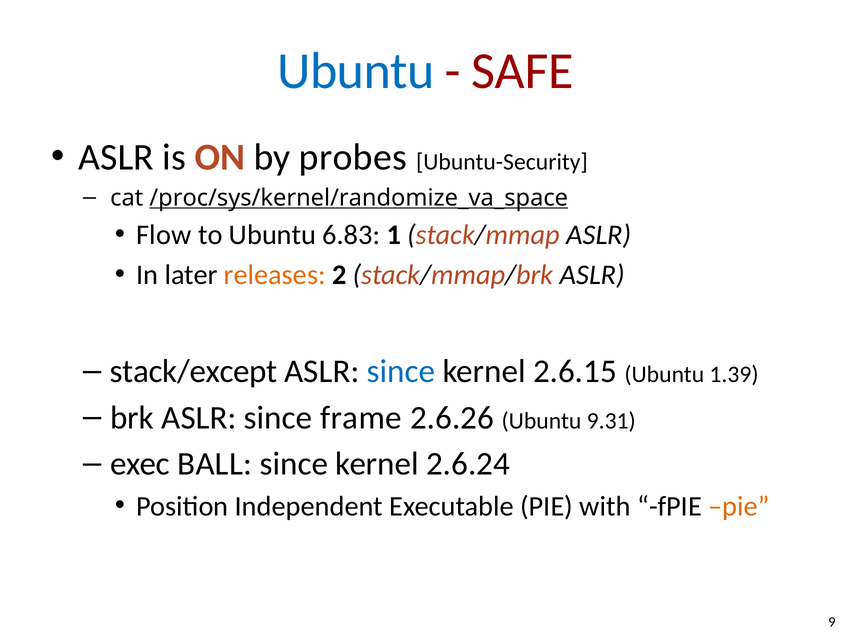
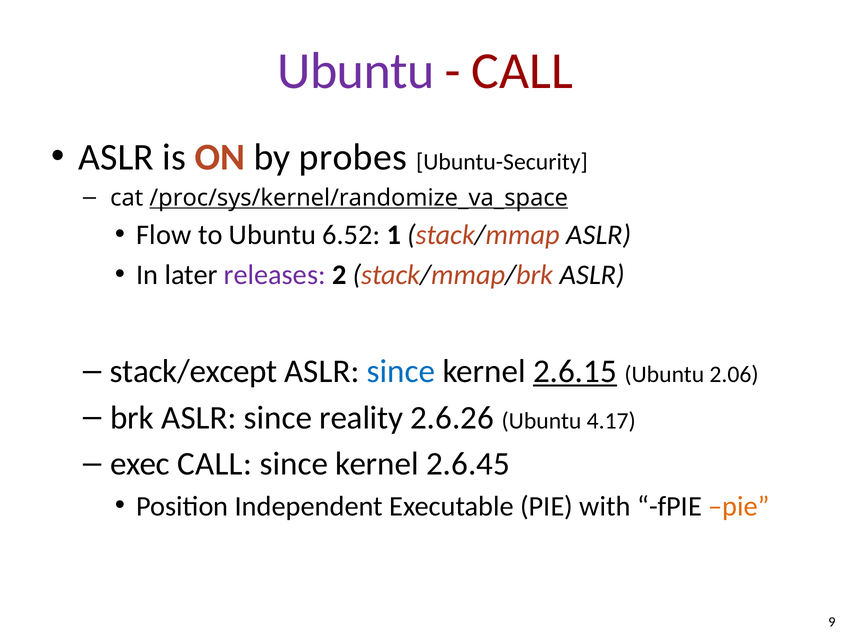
Ubuntu colour: blue -> purple (356, 71)
SAFE: SAFE -> CALL (522, 71)
6.83: 6.83 -> 6.52 (351, 235)
releases colour: orange -> purple (275, 275)
2.6.15 underline: none -> present (575, 372)
1.39: 1.39 -> 2.06 (734, 375)
frame: frame -> reality (361, 418)
9.31: 9.31 -> 4.17 (611, 421)
exec BALL: BALL -> CALL (215, 464)
2.6.24: 2.6.24 -> 2.6.45 (468, 464)
